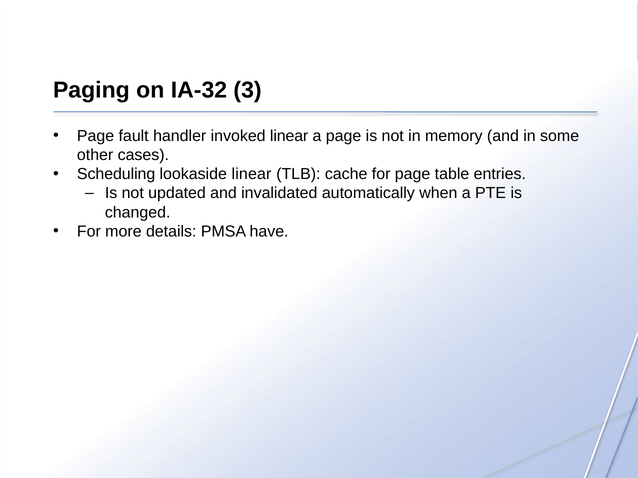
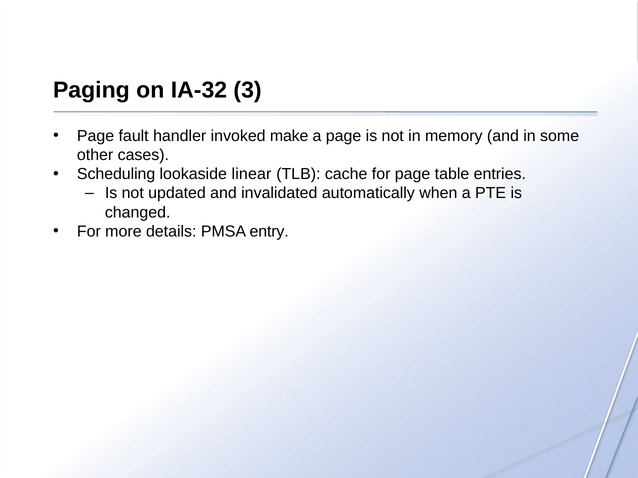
invoked linear: linear -> make (289, 136)
have: have -> entry (269, 232)
